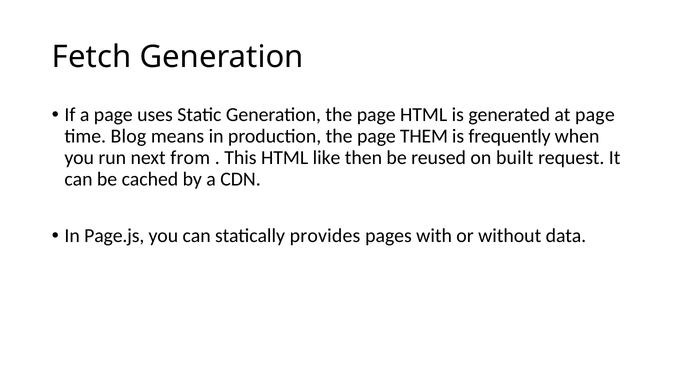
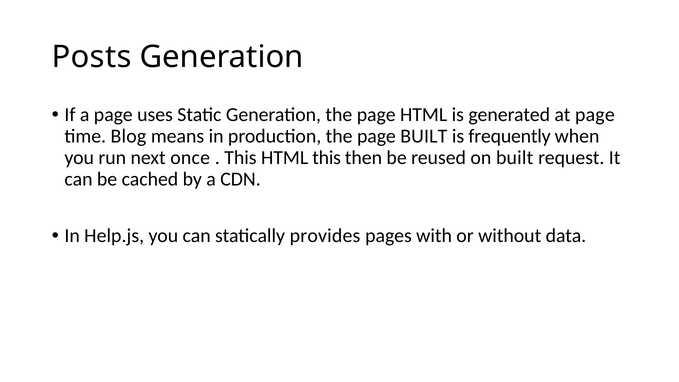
Fetch: Fetch -> Posts (92, 57)
page THEM: THEM -> BUILT (424, 136)
from: from -> once (190, 158)
HTML like: like -> this (327, 158)
Page.js: Page.js -> Help.js (114, 236)
